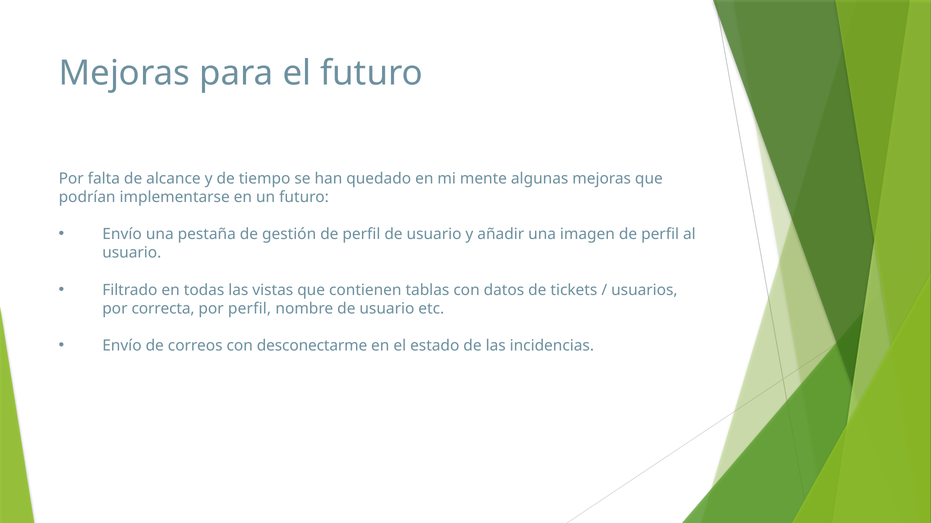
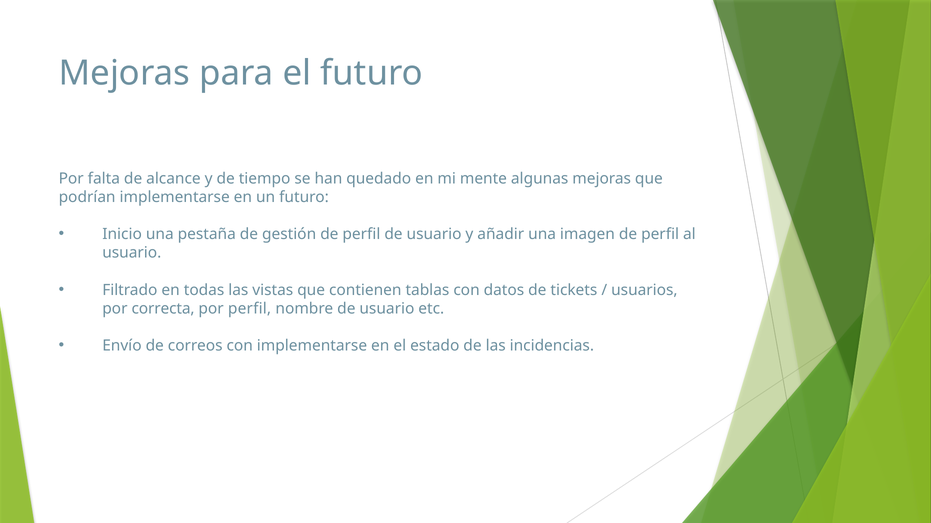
Envío: Envío -> Inicio (122, 235)
con desconectarme: desconectarme -> implementarse (312, 346)
